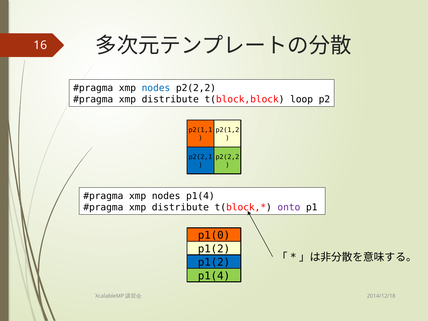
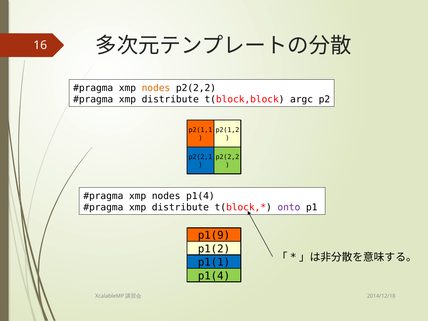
nodes colour: blue -> orange (156, 88)
loop: loop -> argc (302, 99)
p1(0: p1(0 -> p1(9 (214, 235)
p1(2: p1(2 -> p1(1 (214, 262)
